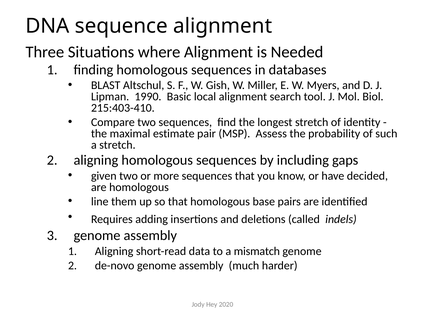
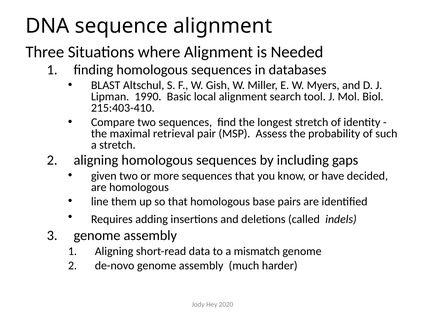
estimate: estimate -> retrieval (174, 133)
